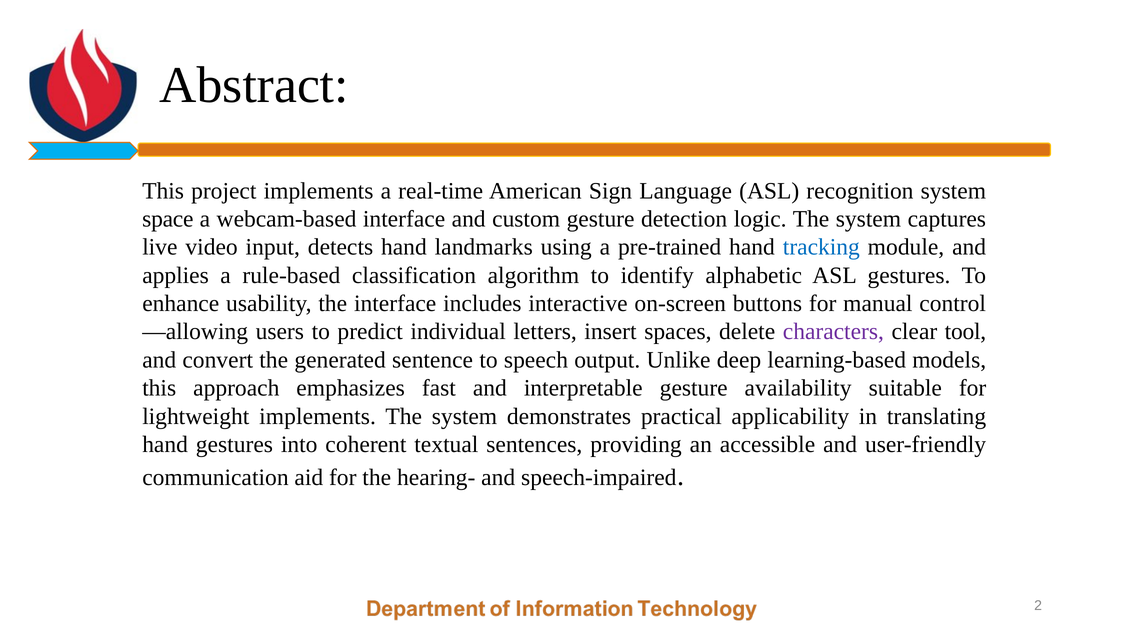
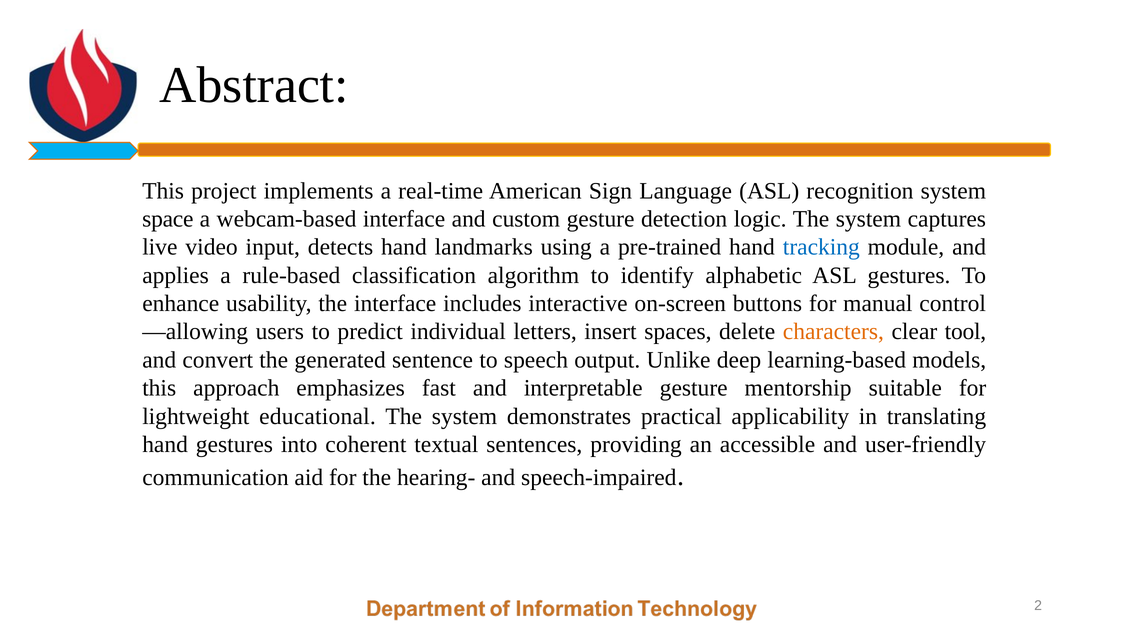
characters colour: purple -> orange (833, 332)
availability: availability -> mentorship (798, 388)
lightweight implements: implements -> educational (317, 417)
